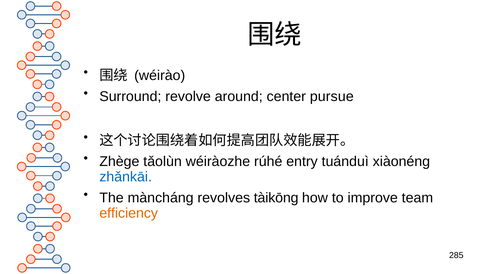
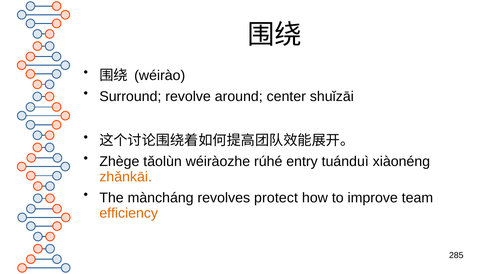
pursue: pursue -> shuǐzāi (332, 97)
zhǎnkāi colour: blue -> orange (126, 177)
tàikōng: tàikōng -> protect (276, 198)
